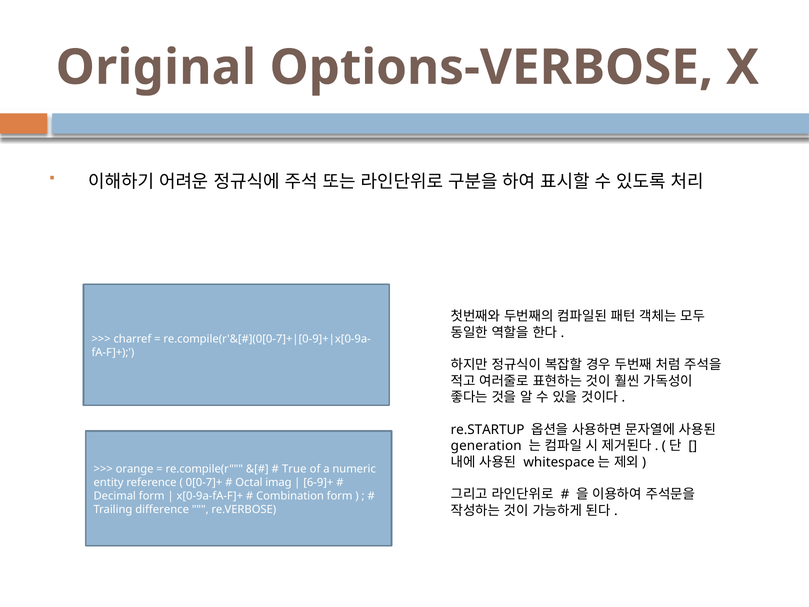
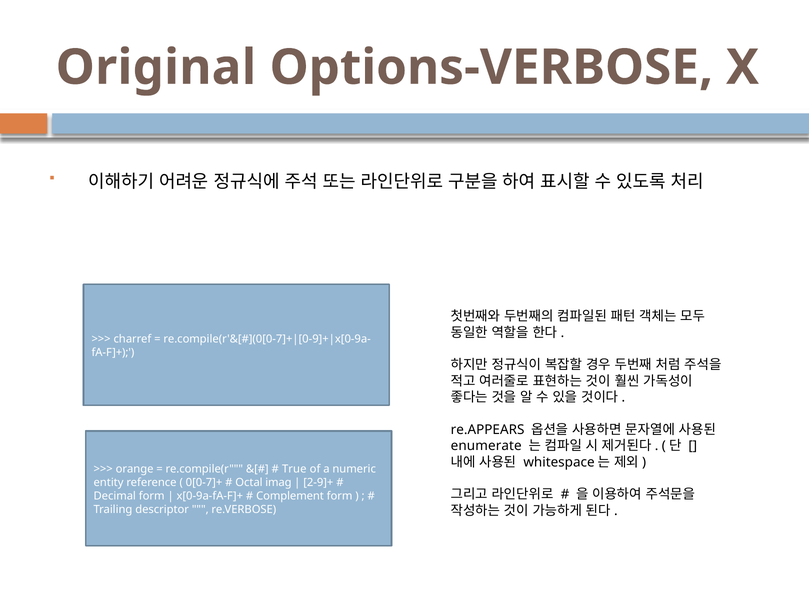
re.STARTUP: re.STARTUP -> re.APPEARS (488, 430)
generation: generation -> enumerate (486, 446)
6-9]+: 6-9]+ -> 2-9]+ (318, 482)
Combination: Combination -> Complement (290, 496)
difference: difference -> descriptor (162, 509)
